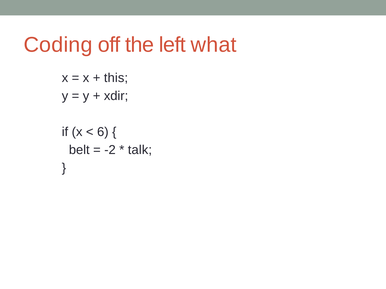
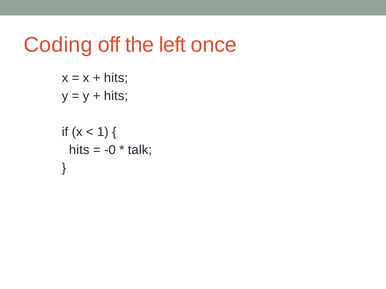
what: what -> once (214, 45)
this: this -> hits (116, 78)
xdir: xdir -> hits (116, 96)
6: 6 -> 1 (103, 132)
belt: belt -> hits (79, 150)
-2: -2 -> -0 (110, 150)
